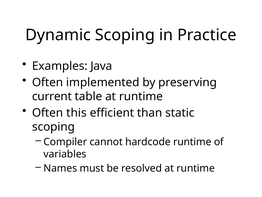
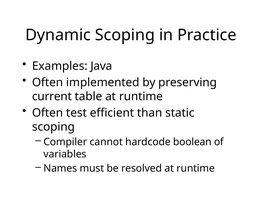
this: this -> test (77, 112)
hardcode runtime: runtime -> boolean (192, 141)
